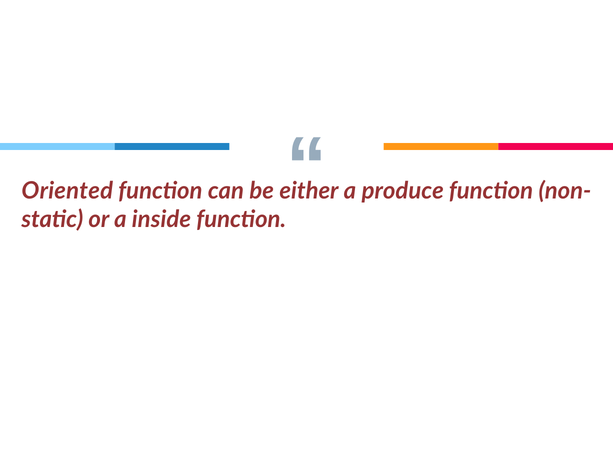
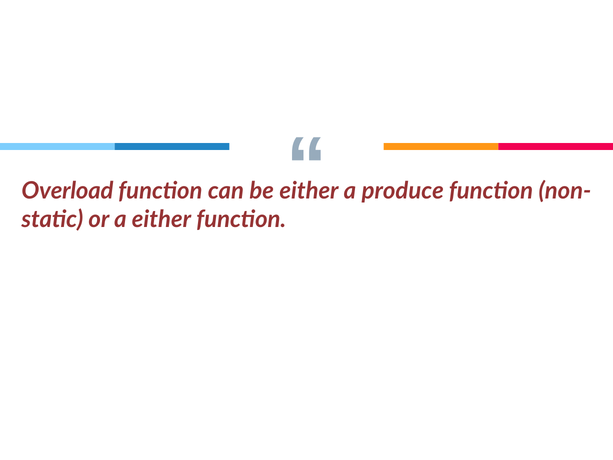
Oriented: Oriented -> Overload (67, 191)
a inside: inside -> either (161, 219)
